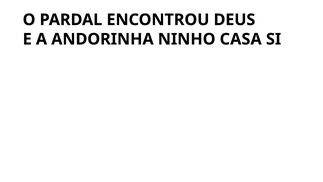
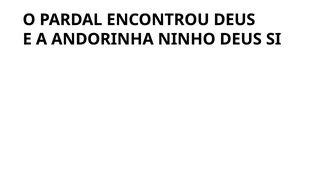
NINHO CASA: CASA -> DEUS (241, 39)
